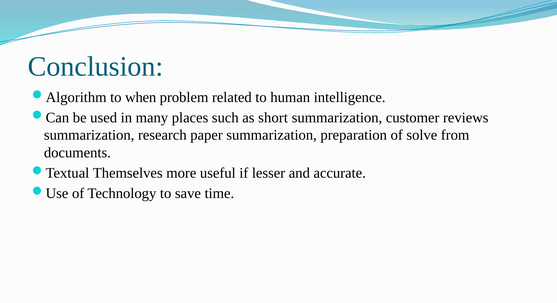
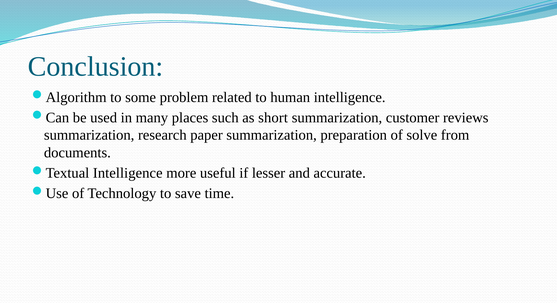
when: when -> some (141, 97)
Themselves: Themselves -> Intelligence (128, 173)
